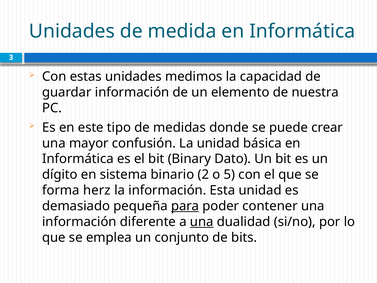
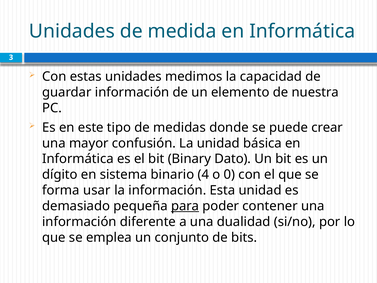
2: 2 -> 4 (203, 174)
5: 5 -> 0 (229, 174)
herz: herz -> usar (97, 190)
una underline: present -> none (202, 222)
